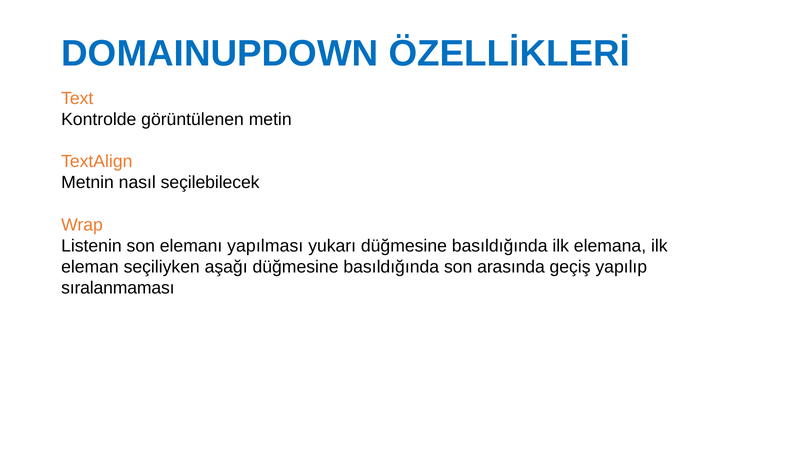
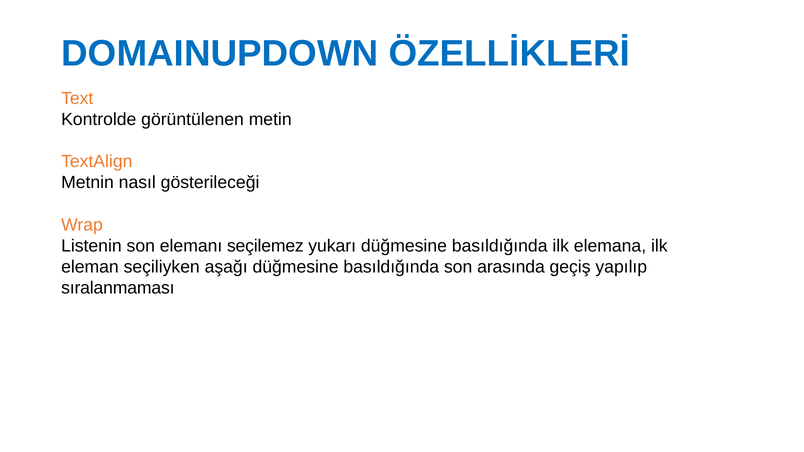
seçilebilecek: seçilebilecek -> gösterileceği (210, 183)
yapılması: yapılması -> seçilemez (265, 246)
